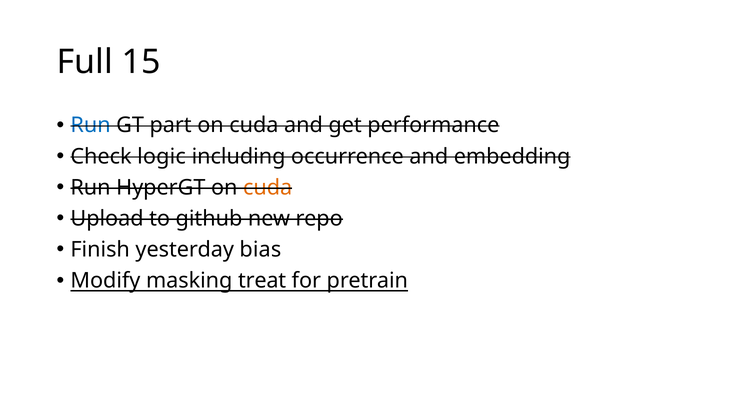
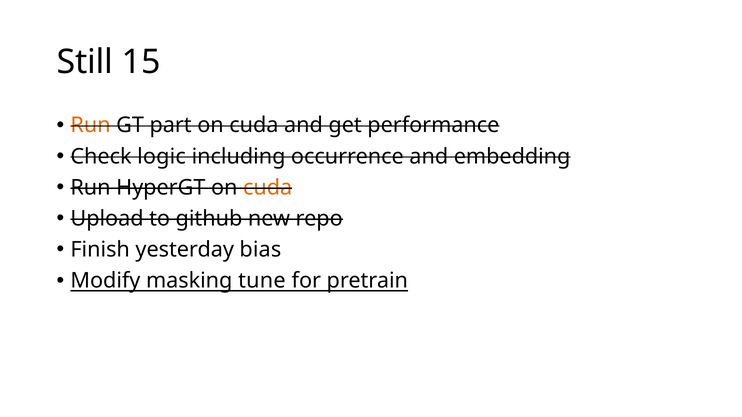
Full: Full -> Still (85, 62)
Run colour: blue -> orange (91, 125)
treat: treat -> tune (262, 281)
